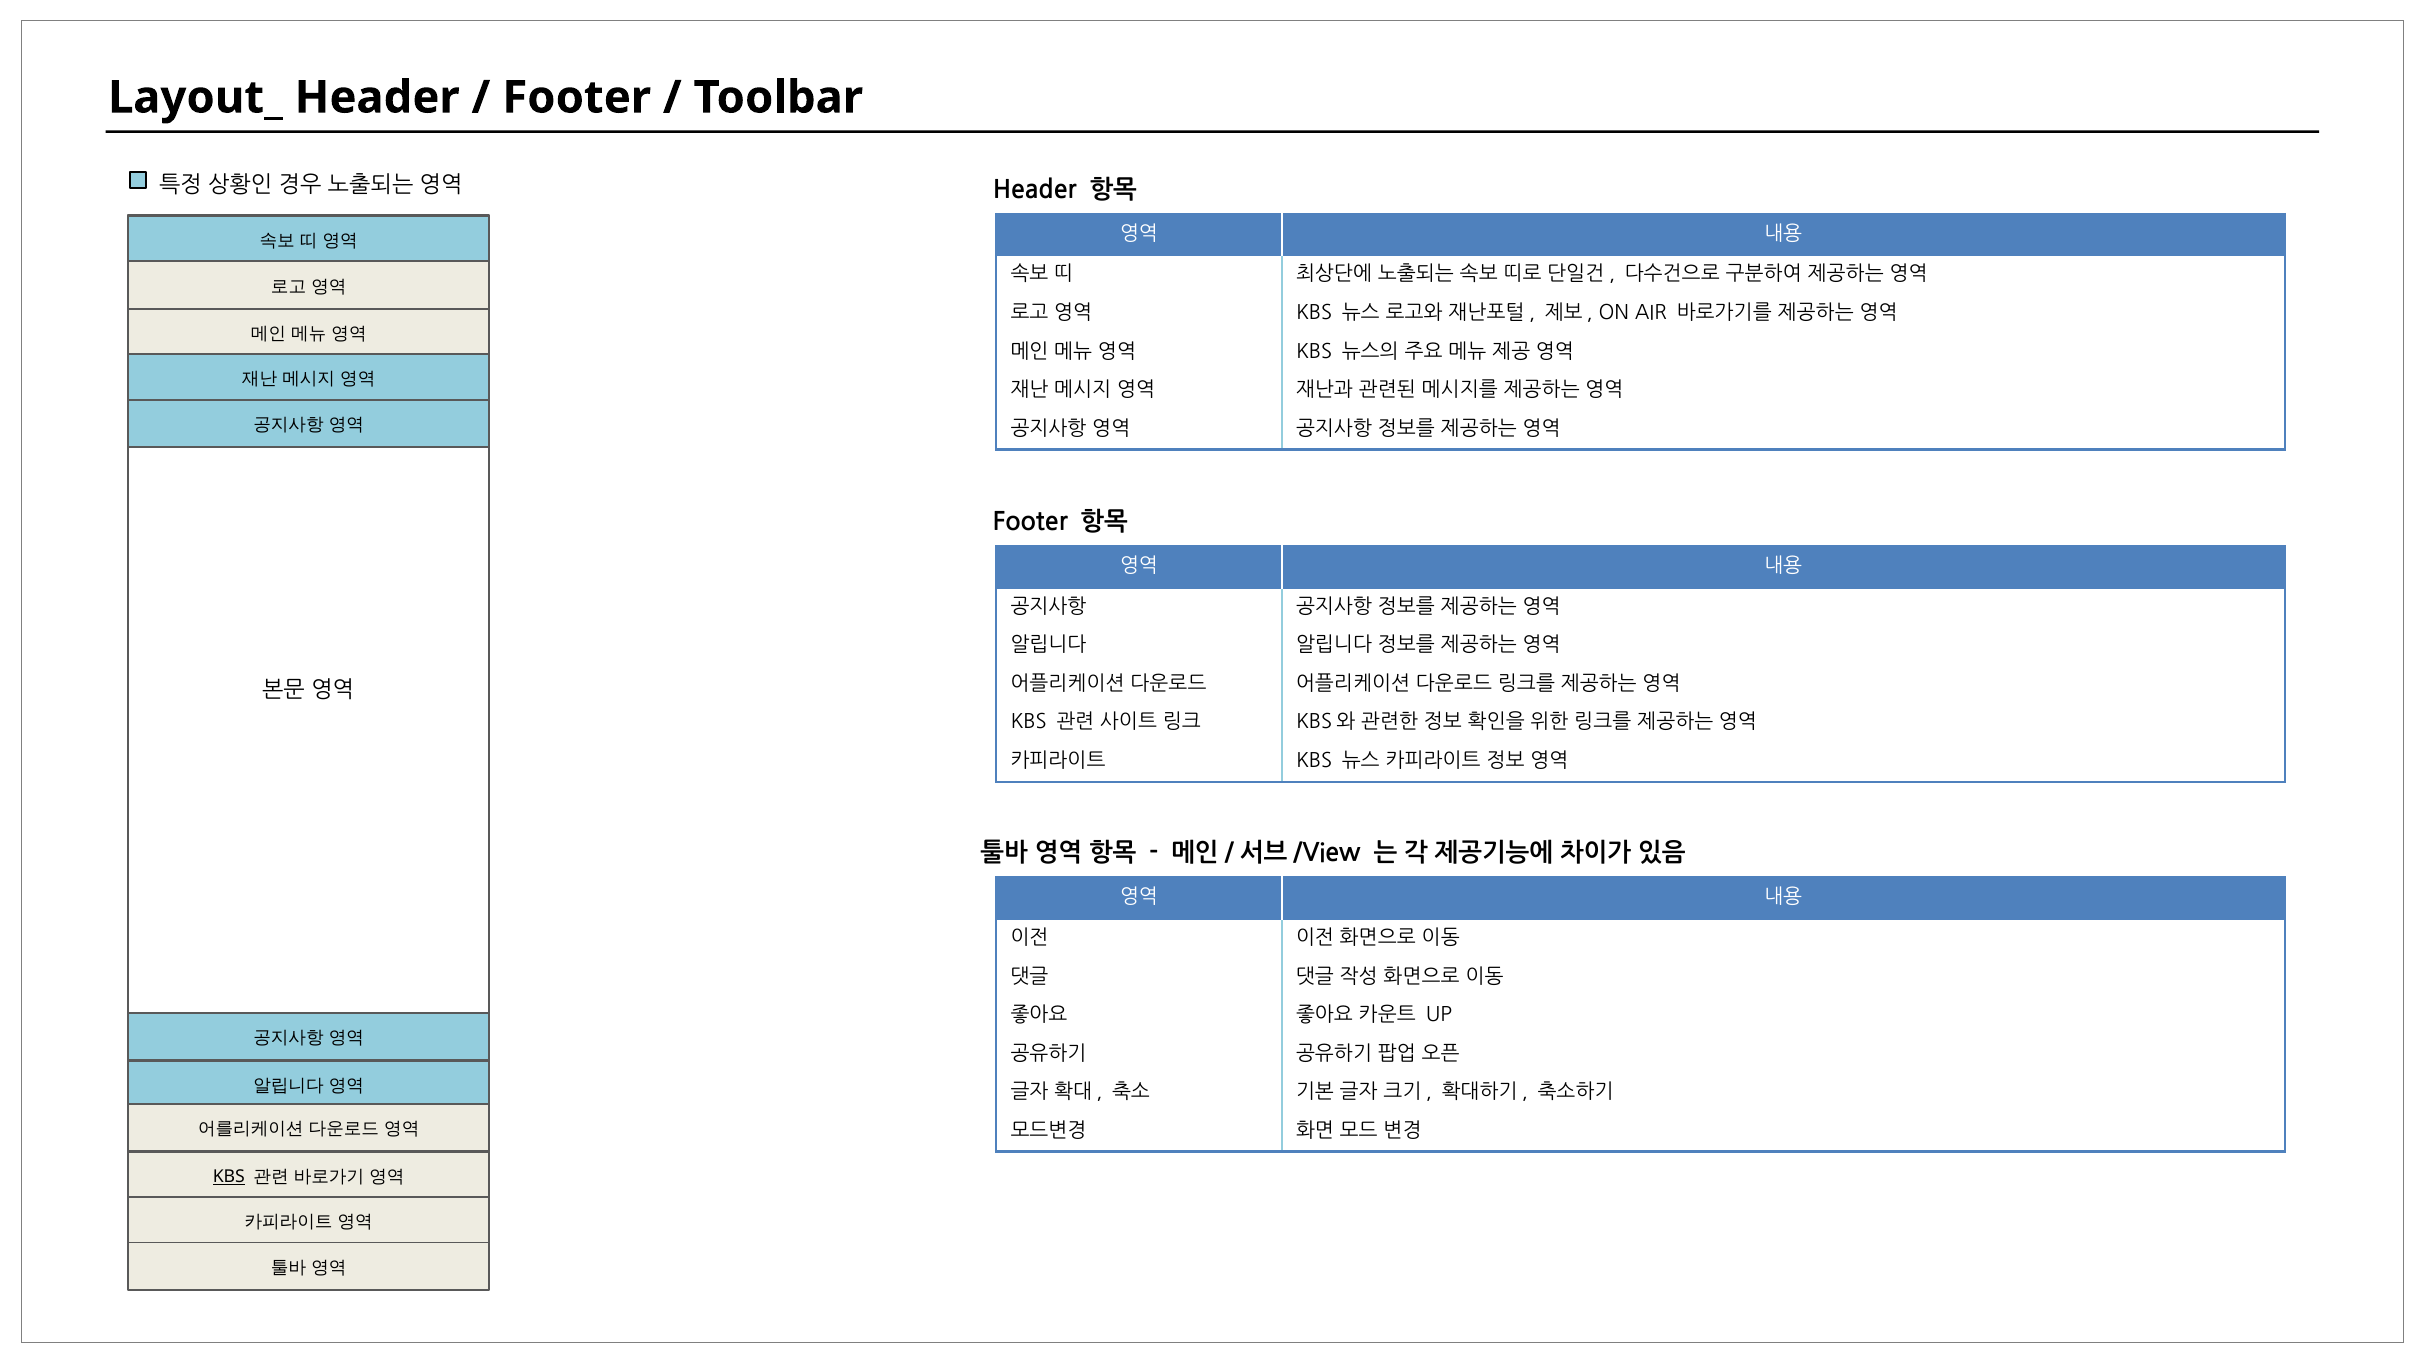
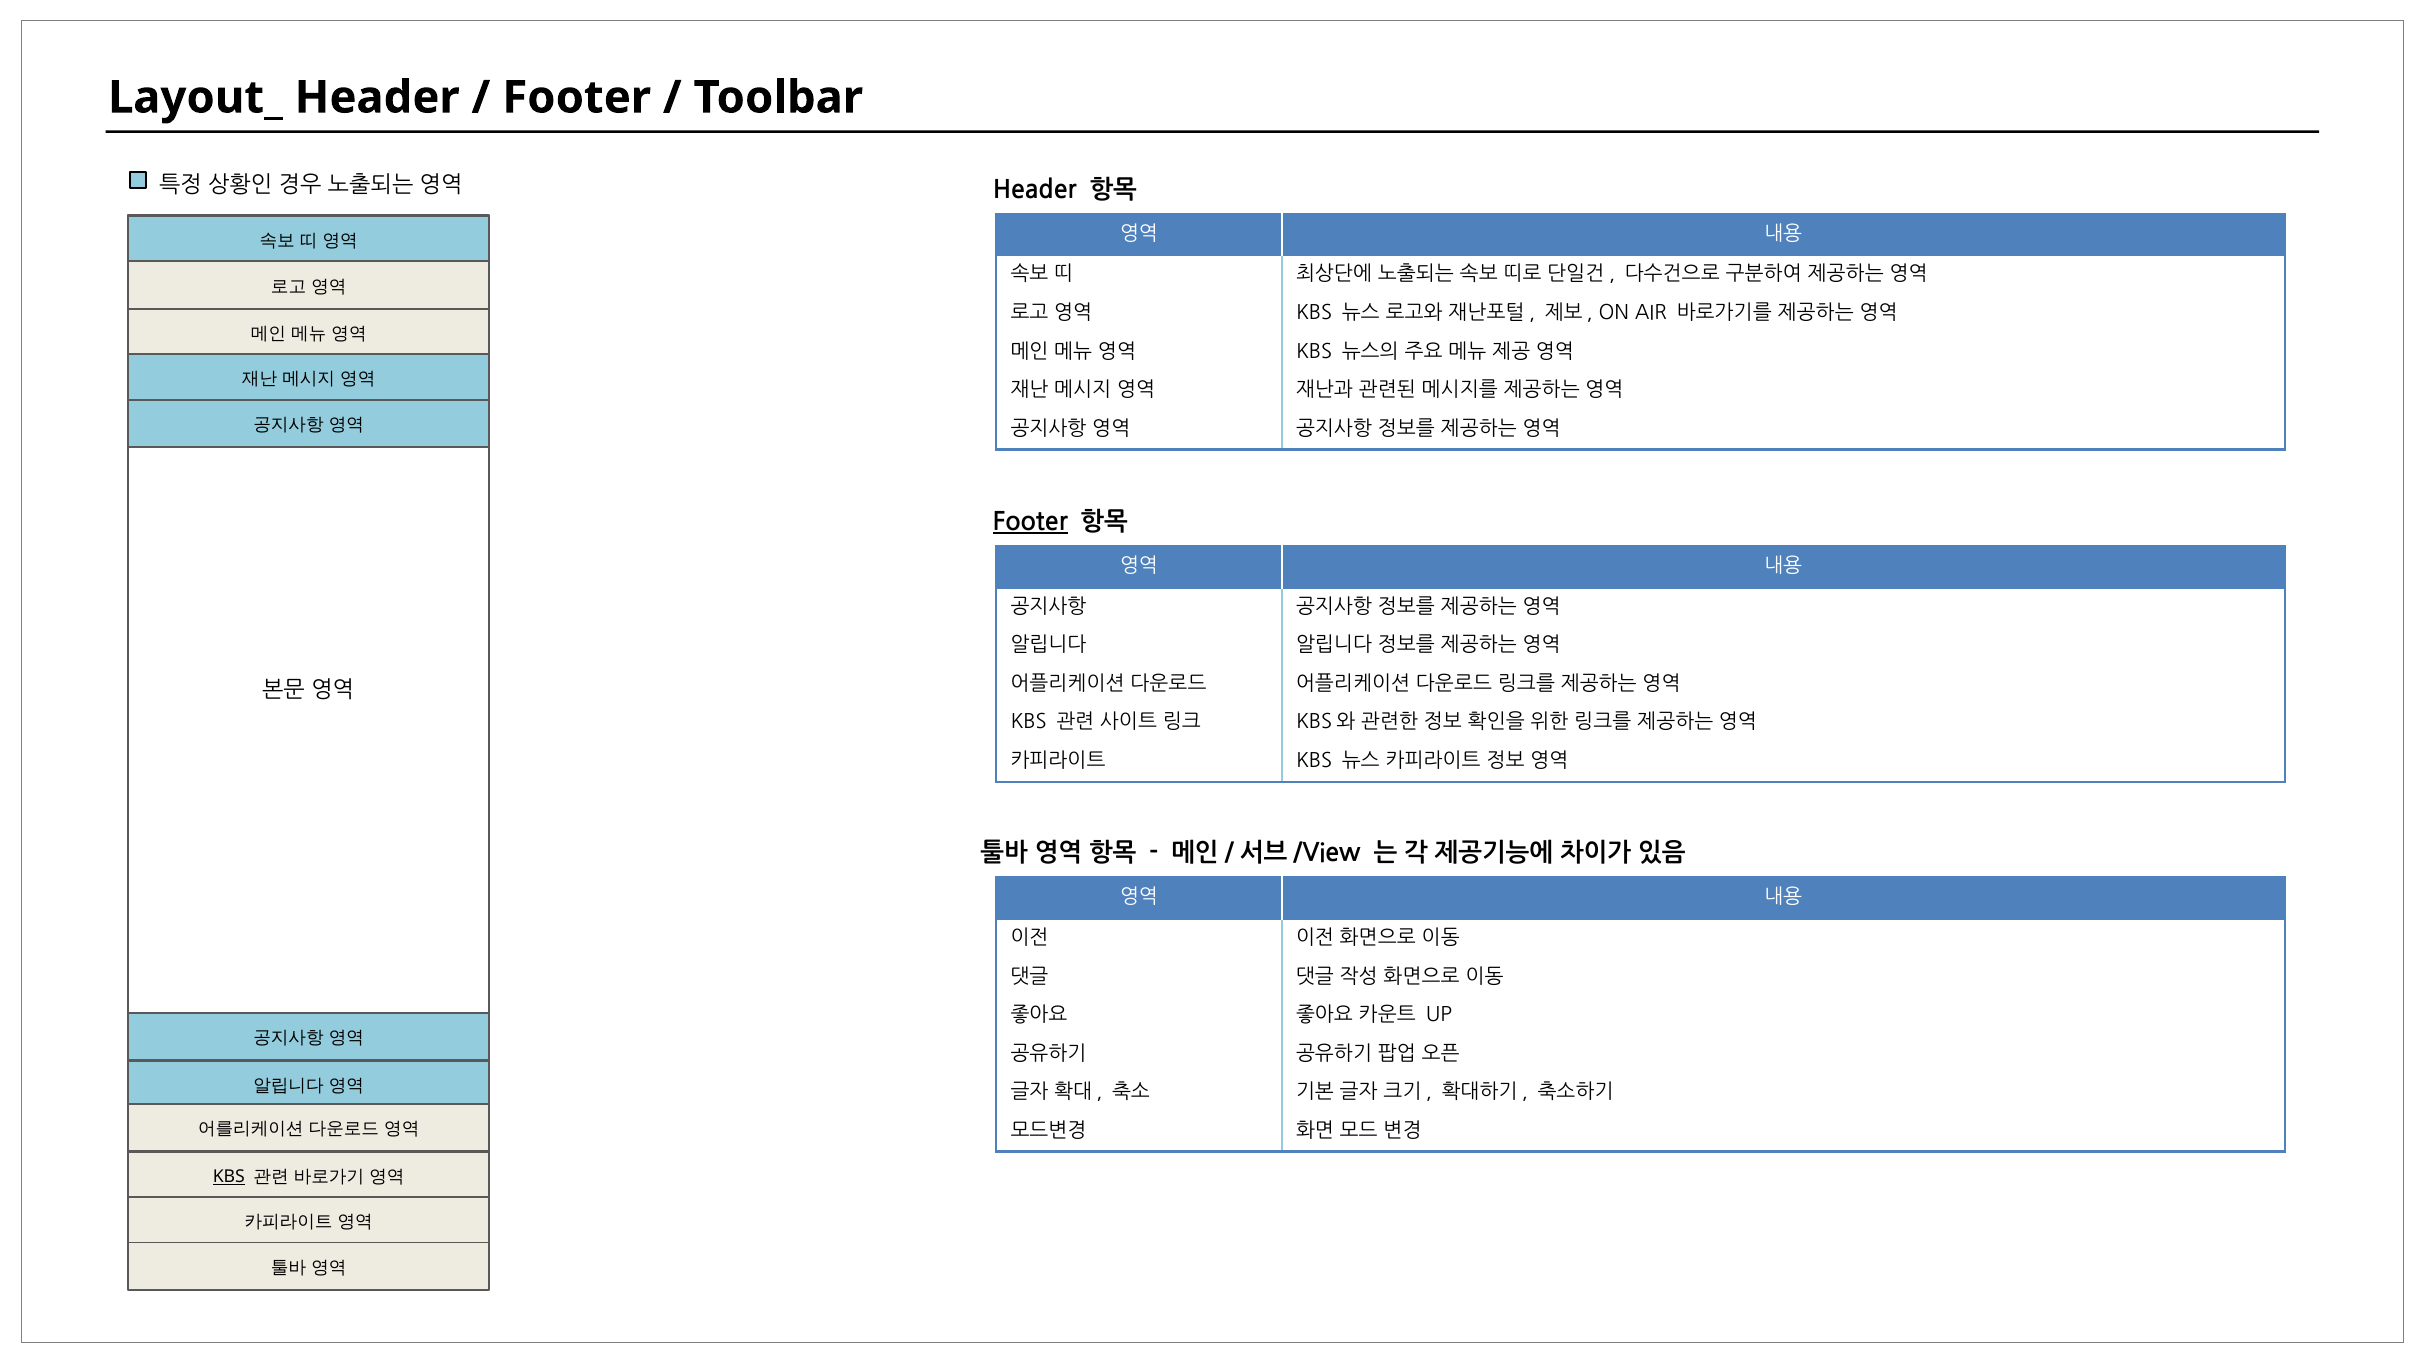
Footer underline: none -> present (1030, 522)
